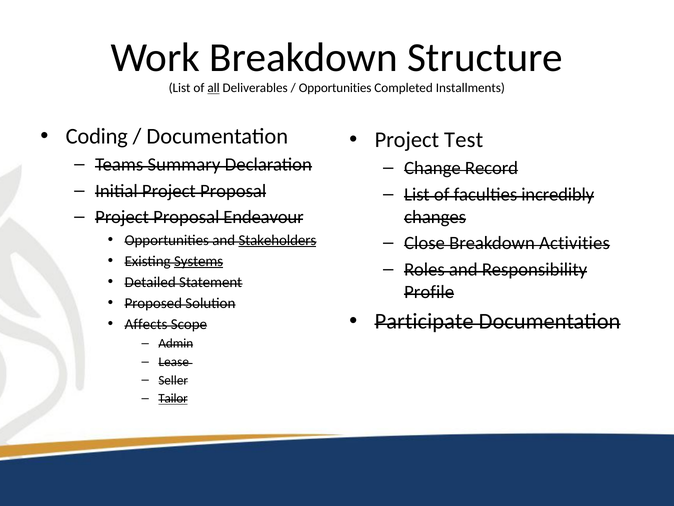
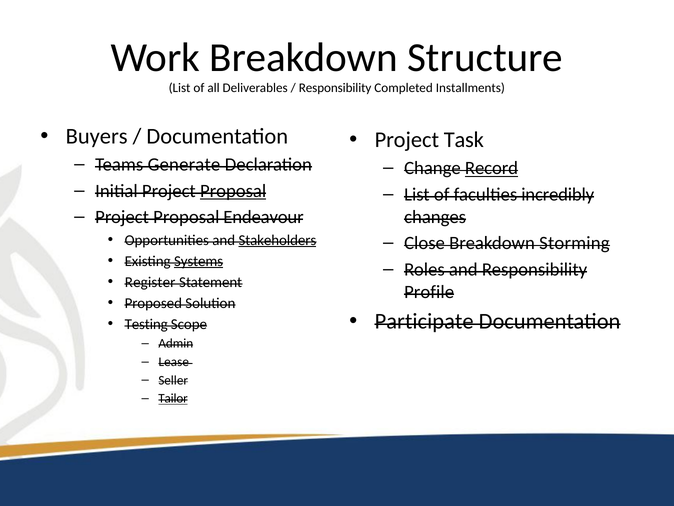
all underline: present -> none (214, 88)
Opportunities: Opportunities -> Responsibility (335, 88)
Coding: Coding -> Buyers (97, 136)
Test: Test -> Task (464, 140)
Summary: Summary -> Generate (184, 165)
Record underline: none -> present (491, 168)
Proposal underline: none -> present (233, 191)
Activities: Activities -> Storming (574, 243)
Detailed: Detailed -> Register (150, 282)
Affects: Affects -> Testing (146, 324)
